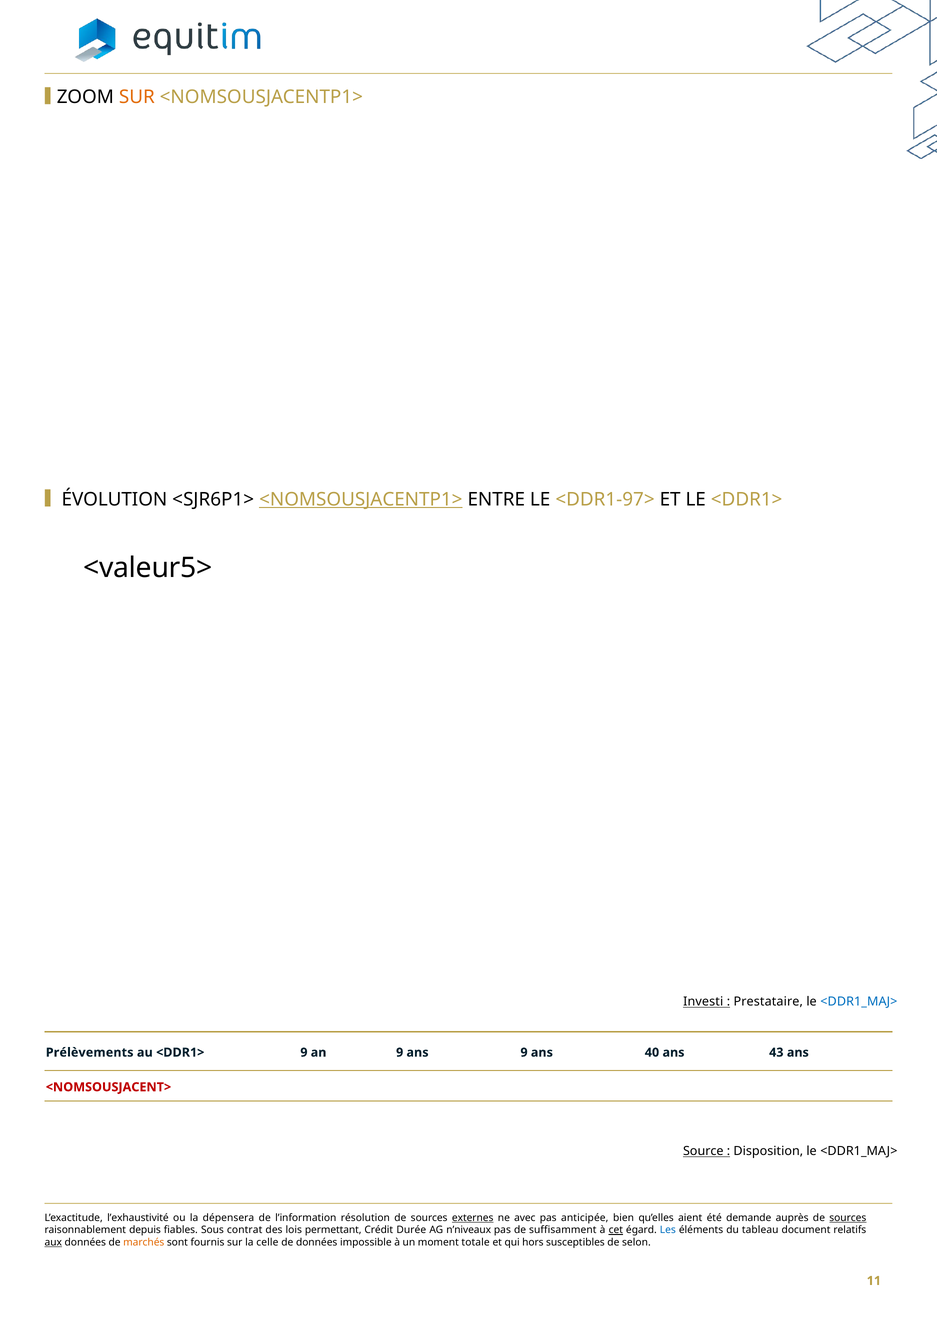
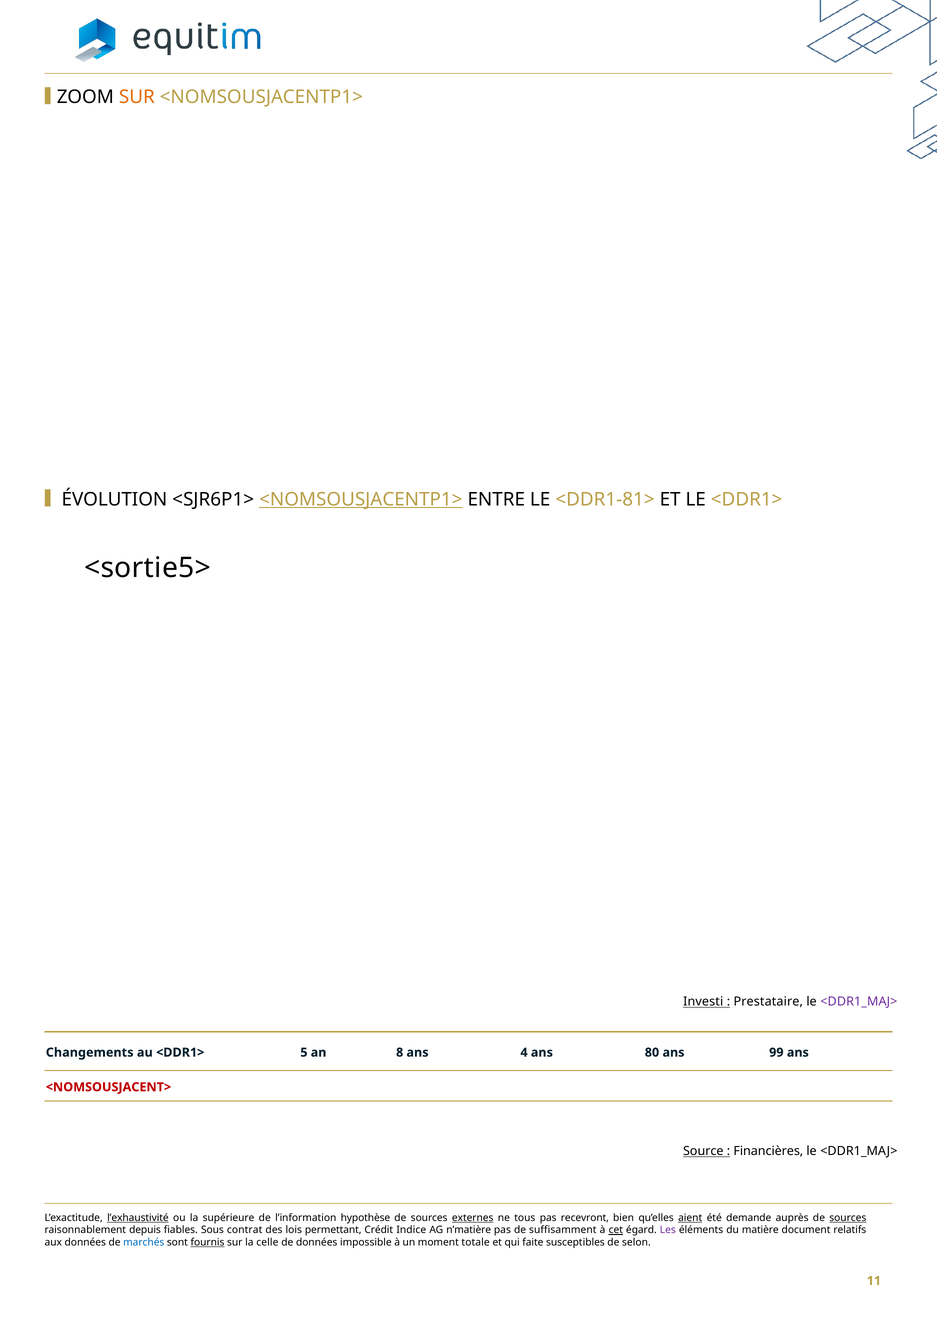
<DDR1-97>: <DDR1-97> -> <DDR1-81> (605, 500)
<valeur5>: <valeur5> -> <sortie5> (148, 568)
<DDR1_MAJ> colour: blue -> purple (859, 1002)
Prélèvements: Prélèvements -> Changements (90, 1053)
<DDR1> 9: 9 -> 5 (304, 1053)
an 9: 9 -> 8 (400, 1053)
ans 9: 9 -> 4 (524, 1053)
40: 40 -> 80 (652, 1053)
43: 43 -> 99 (776, 1053)
Disposition: Disposition -> Financières (768, 1151)
l’exhaustivité underline: none -> present (138, 1218)
dépensera: dépensera -> supérieure (229, 1218)
résolution: résolution -> hypothèse (365, 1218)
avec: avec -> tous (525, 1218)
anticipée: anticipée -> recevront (585, 1218)
aient underline: none -> present (690, 1218)
Durée: Durée -> Indice (411, 1230)
n’niveaux: n’niveaux -> n’matière (469, 1230)
Les colour: blue -> purple (668, 1230)
tableau: tableau -> matière (760, 1230)
aux underline: present -> none (53, 1243)
marchés colour: orange -> blue (144, 1243)
fournis underline: none -> present (208, 1243)
hors: hors -> faite (533, 1243)
